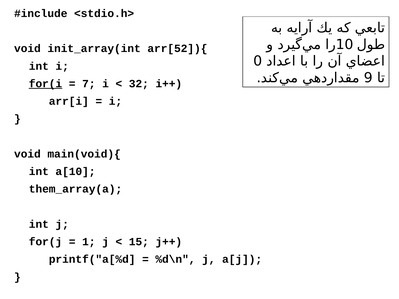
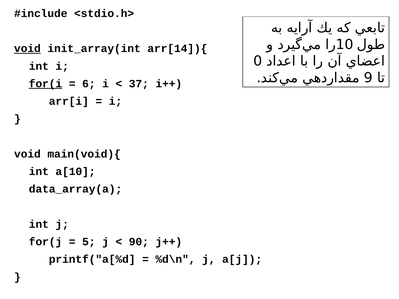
void underline: none -> present (27, 49)
arr[52]){: arr[52]){ -> arr[14]){ (177, 49)
7: 7 -> 6 (89, 84)
32: 32 -> 37 (139, 84)
them_array(a: them_array(a -> data_array(a (76, 189)
1: 1 -> 5 (89, 242)
15: 15 -> 90 (139, 242)
